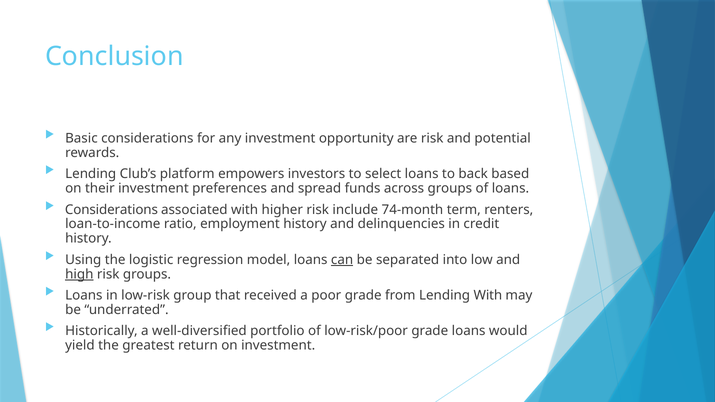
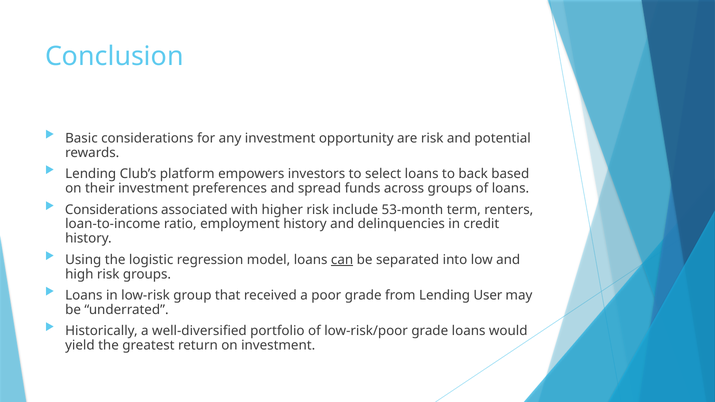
74-month: 74-month -> 53-month (412, 210)
high underline: present -> none (79, 274)
Lending With: With -> User (488, 295)
